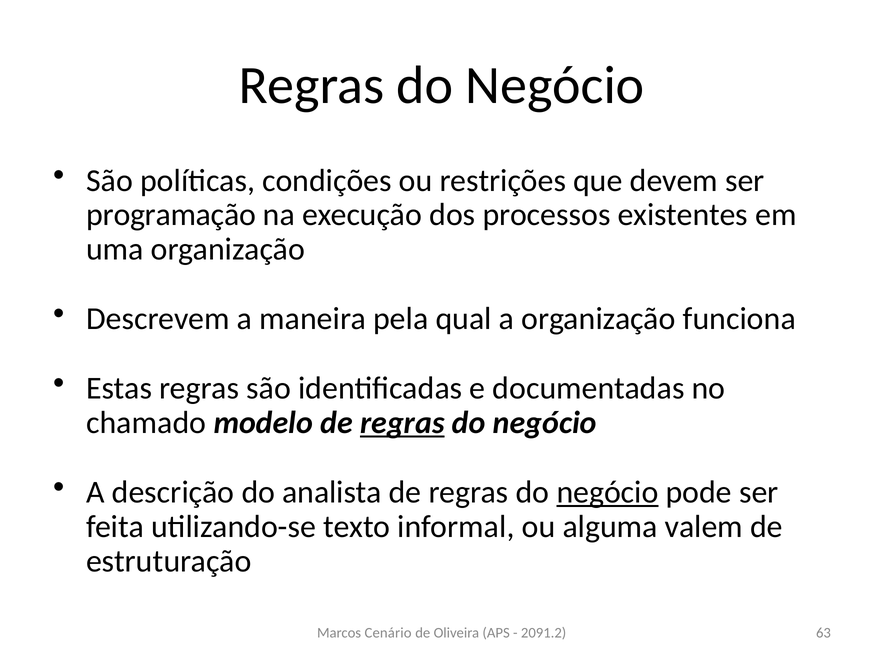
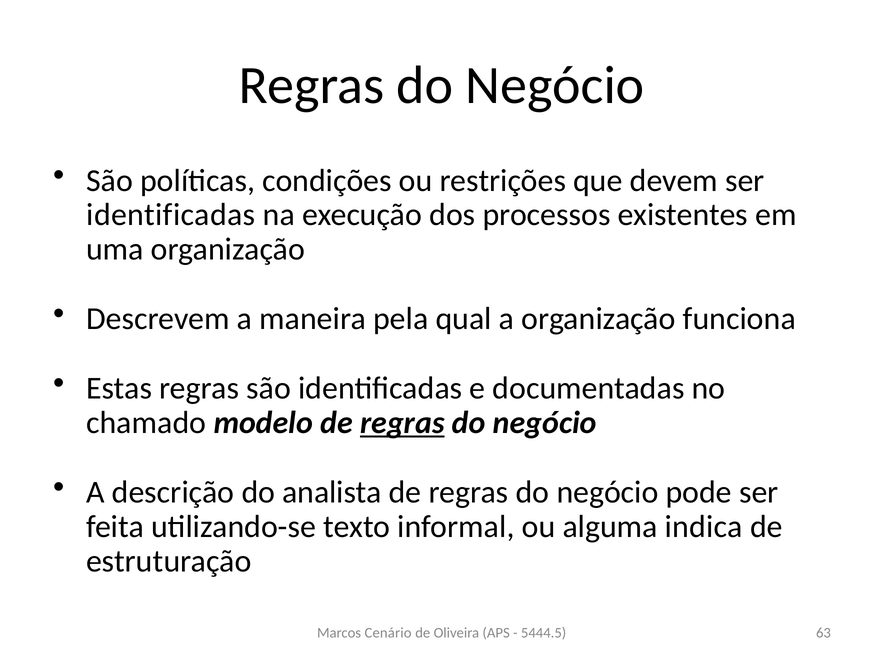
programação: programação -> identificadas (171, 215)
negócio underline: present -> none (607, 492)
valem: valem -> indica (704, 527)
2091.2: 2091.2 -> 5444.5 (544, 633)
